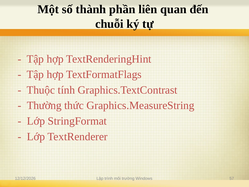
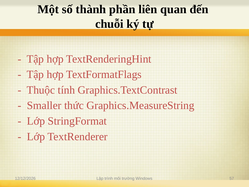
Thường: Thường -> Smaller (44, 105)
